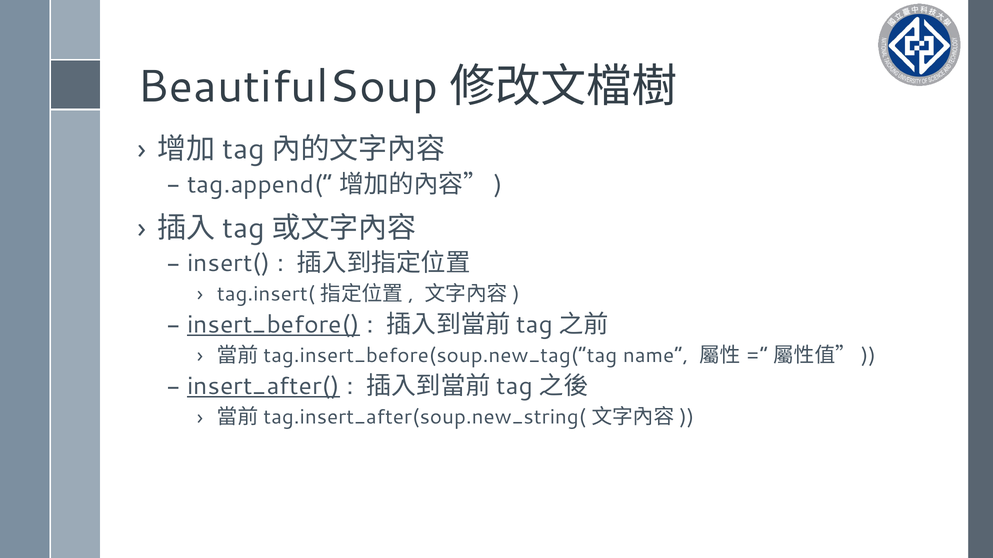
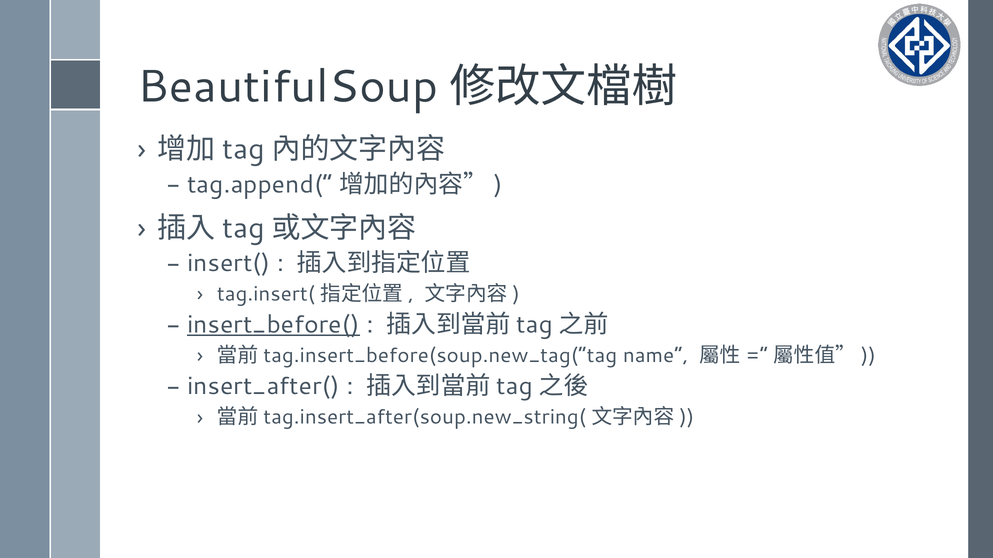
insert_after( underline: present -> none (263, 387)
